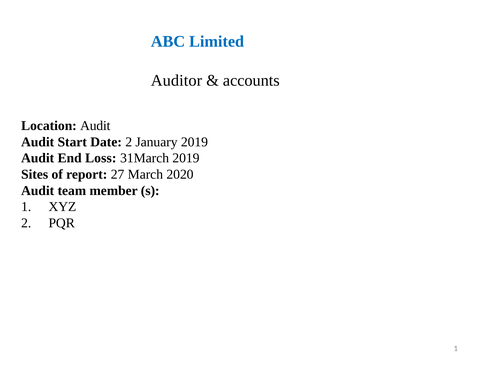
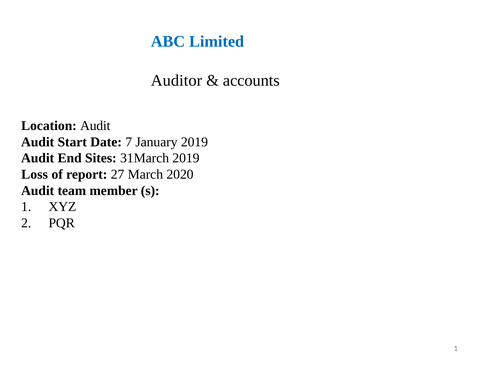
Date 2: 2 -> 7 (129, 142)
Loss: Loss -> Sites (101, 158)
Sites: Sites -> Loss (35, 174)
